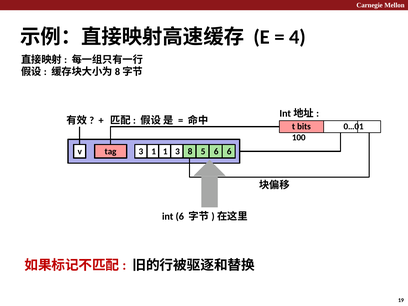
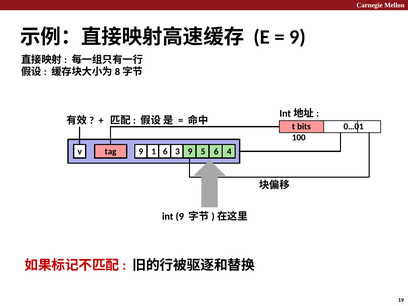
4: 4 -> 9 (297, 37)
v 3: 3 -> 9 (141, 151)
1 1: 1 -> 6 (165, 151)
3 8: 8 -> 9 (190, 151)
6 6: 6 -> 4 (229, 151)
int 6: 6 -> 9 (180, 217)
